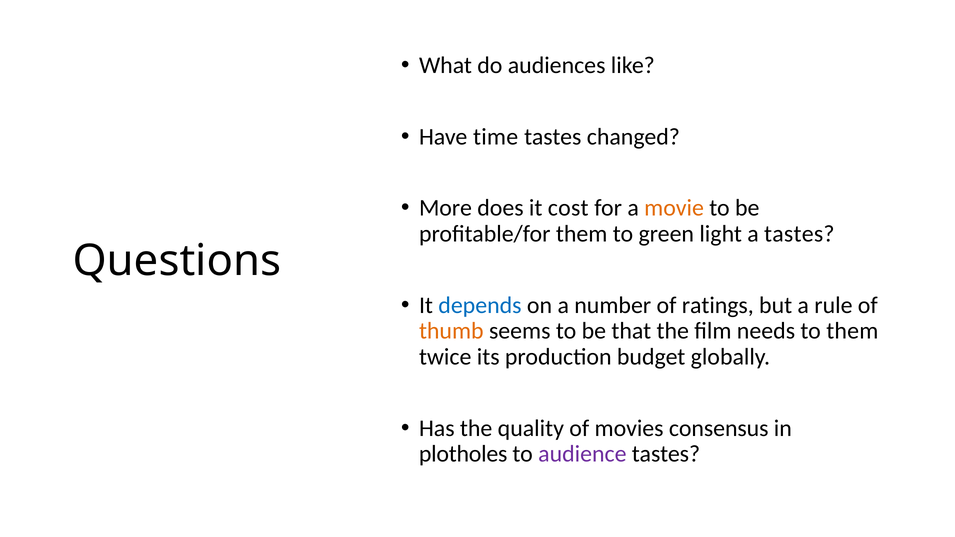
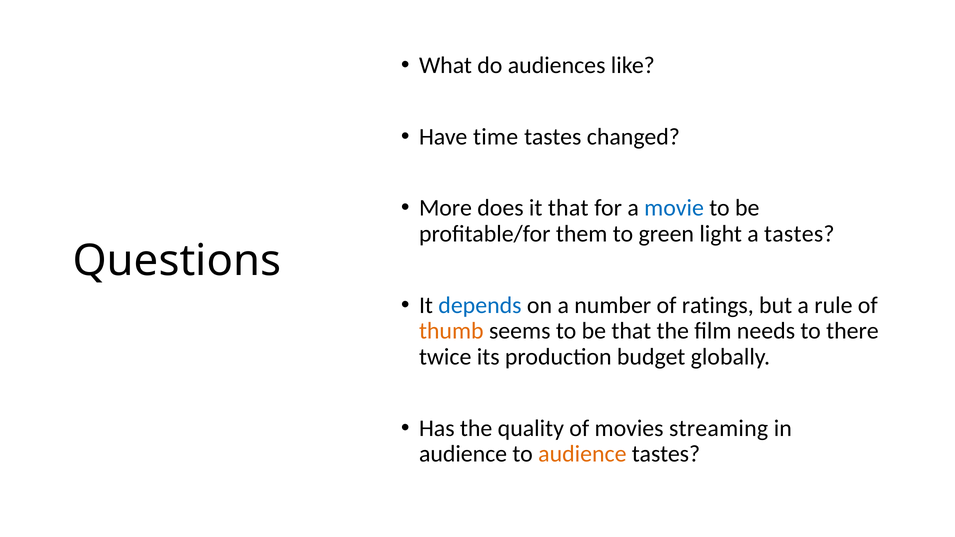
it cost: cost -> that (568, 208)
movie colour: orange -> blue (674, 208)
to them: them -> there (852, 331)
consensus: consensus -> streaming (719, 428)
plotholes: plotholes -> audience (463, 454)
audience colour: purple -> orange (582, 454)
